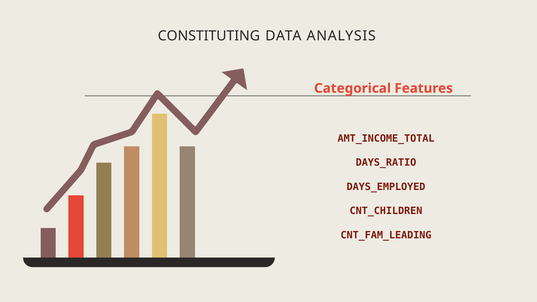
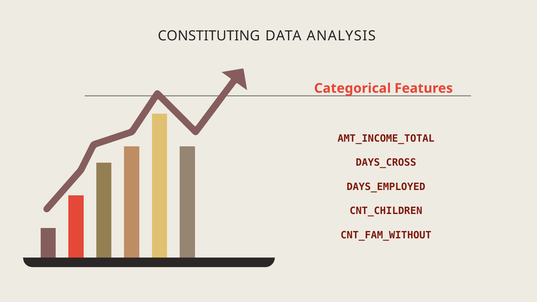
DAYS_RATIO: DAYS_RATIO -> DAYS_CROSS (386, 163)
CNT_FAM_LEADING: CNT_FAM_LEADING -> CNT_FAM_WITHOUT (386, 235)
